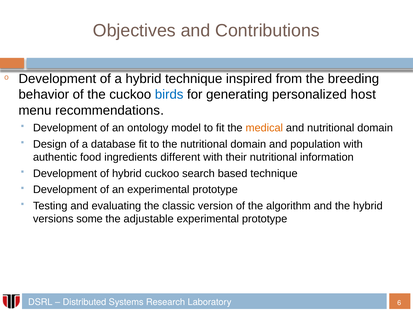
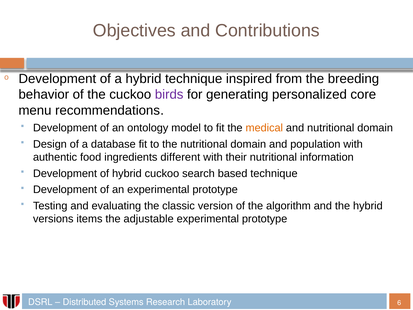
birds colour: blue -> purple (169, 94)
host: host -> core (363, 94)
some: some -> items (89, 219)
